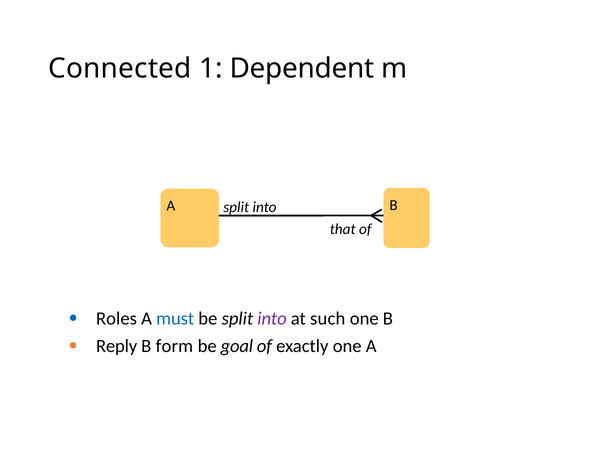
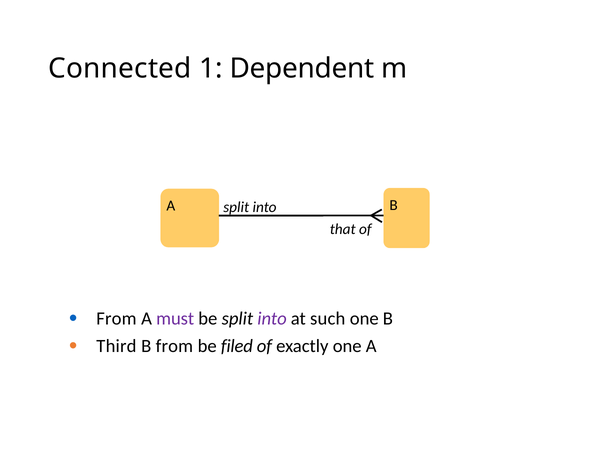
Roles: Roles -> From (116, 318)
must colour: blue -> purple (175, 318)
Reply: Reply -> Third (116, 346)
B form: form -> from (174, 346)
goal: goal -> filed (237, 346)
